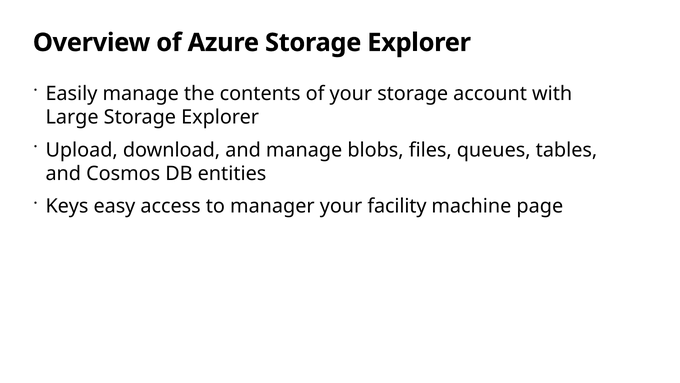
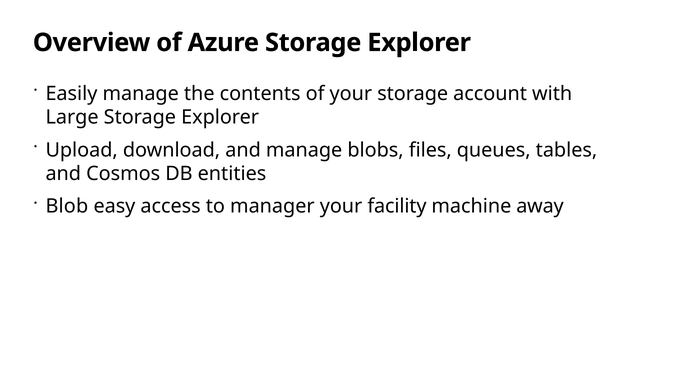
Keys: Keys -> Blob (67, 206)
page: page -> away (540, 206)
